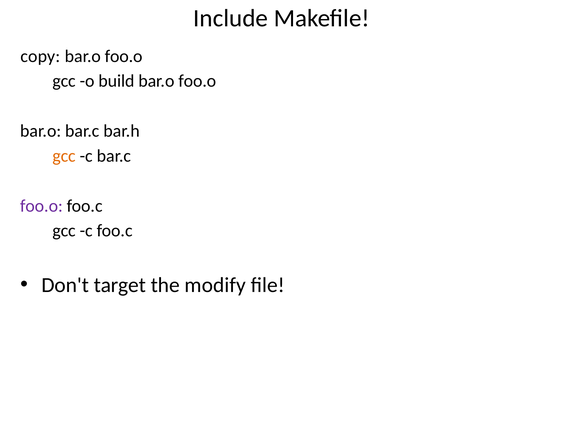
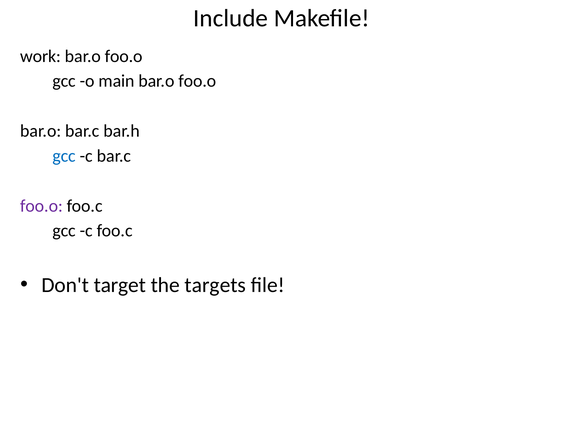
copy: copy -> work (41, 56)
build: build -> main (117, 81)
gcc colour: orange -> blue (64, 156)
modify: modify -> targets (215, 285)
